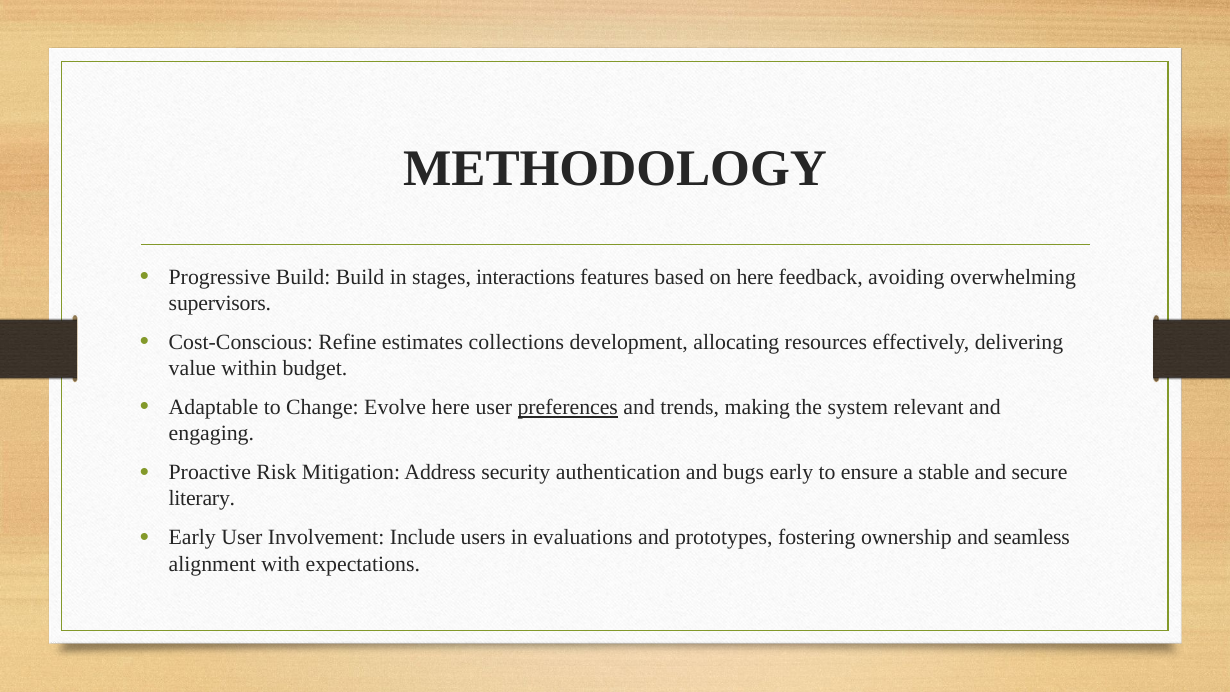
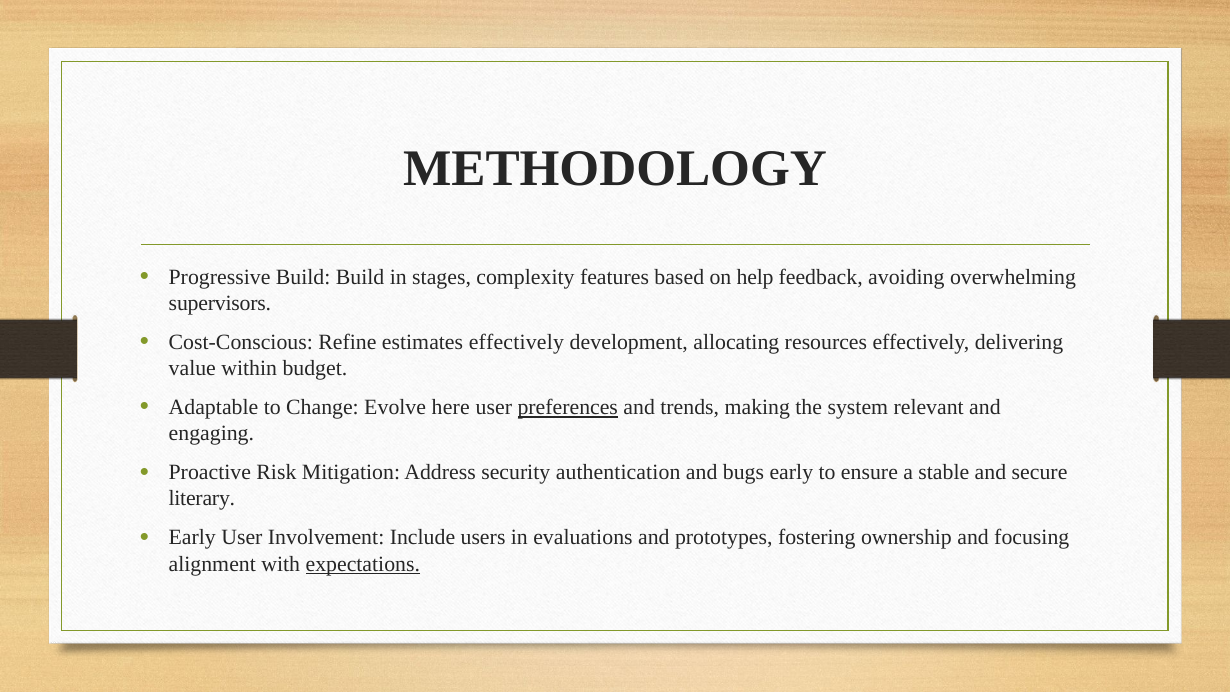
interactions: interactions -> complexity (525, 277)
on here: here -> help (755, 277)
estimates collections: collections -> effectively (516, 342)
seamless: seamless -> focusing (1032, 538)
expectations underline: none -> present (363, 564)
